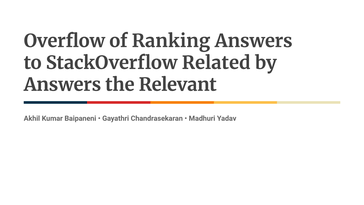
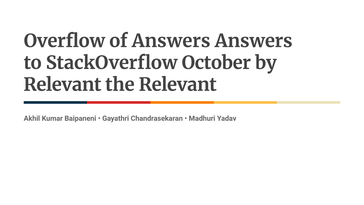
of Ranking: Ranking -> Answers (171, 41)
Related: Related -> October (216, 63)
Answers: Answers -> Relevant (62, 85)
